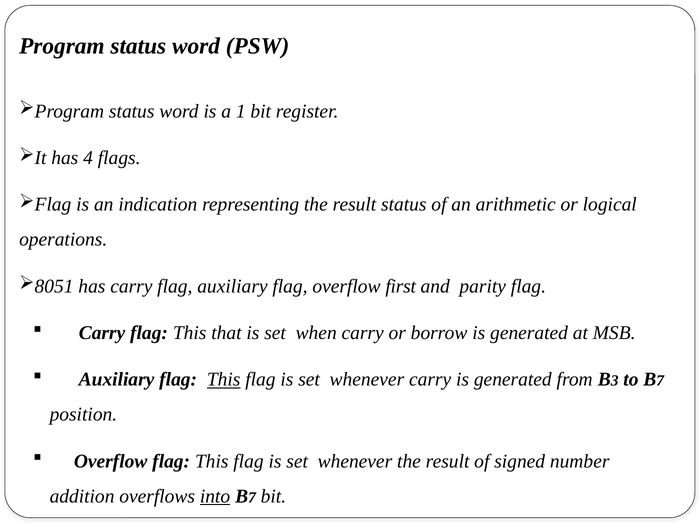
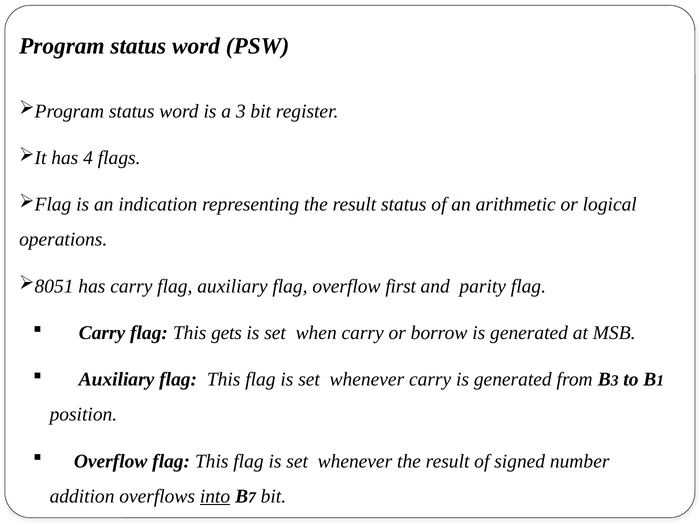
a 1: 1 -> 3 (241, 111)
that: that -> gets (227, 333)
This underline: present -> none (224, 379)
7: 7 -> 1 (660, 381)
